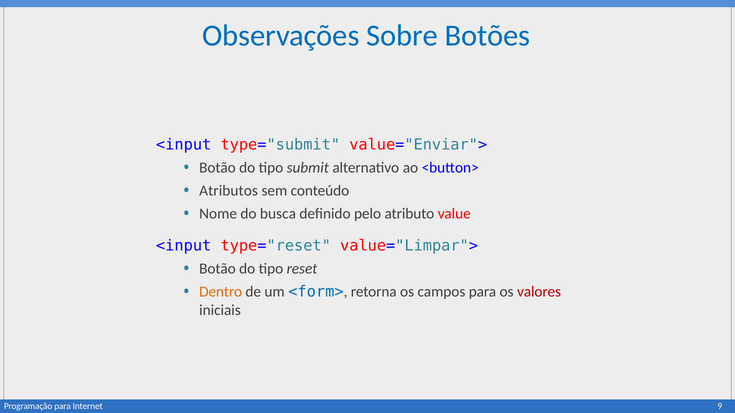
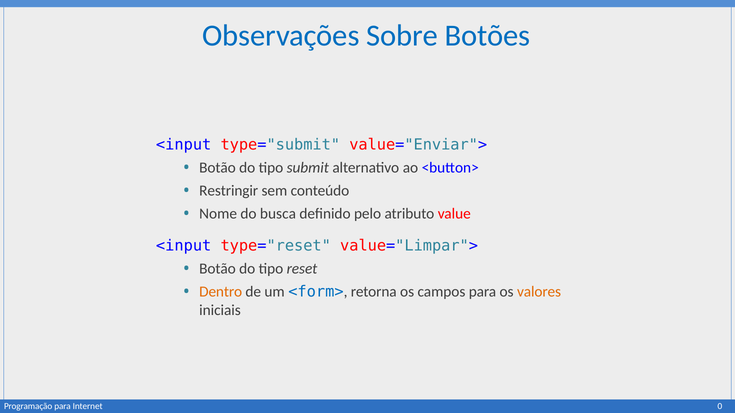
Atributos: Atributos -> Restringir (229, 191)
valores colour: red -> orange (539, 292)
9: 9 -> 0 (720, 406)
